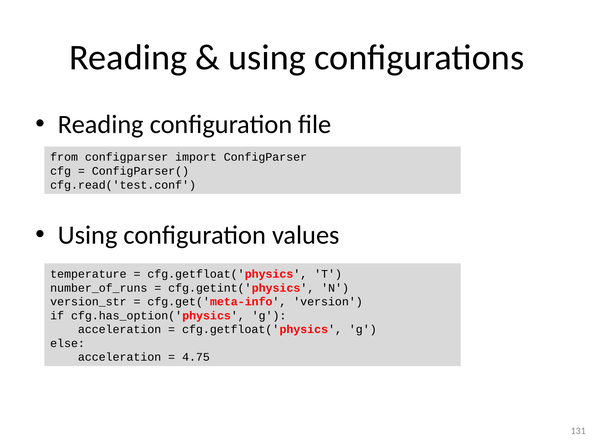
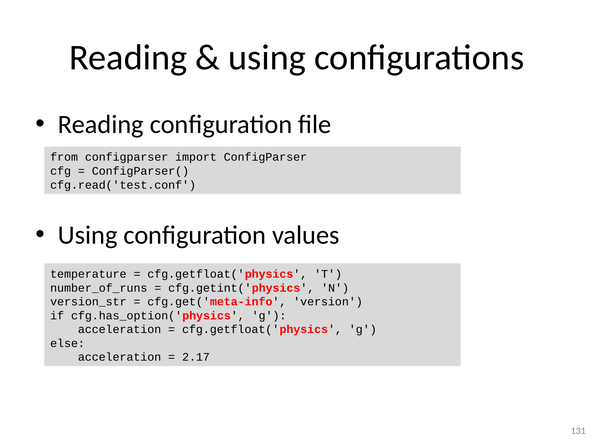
4.75: 4.75 -> 2.17 (196, 358)
